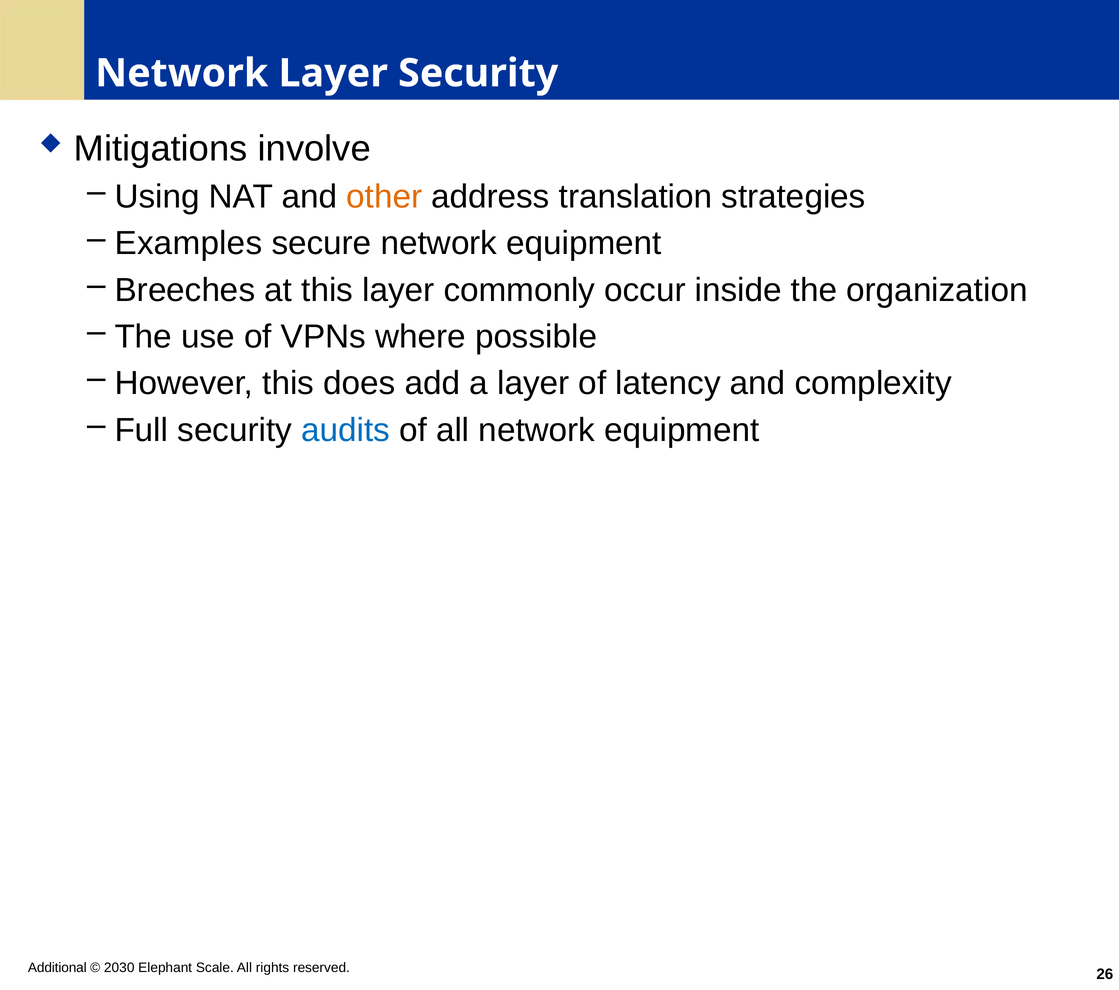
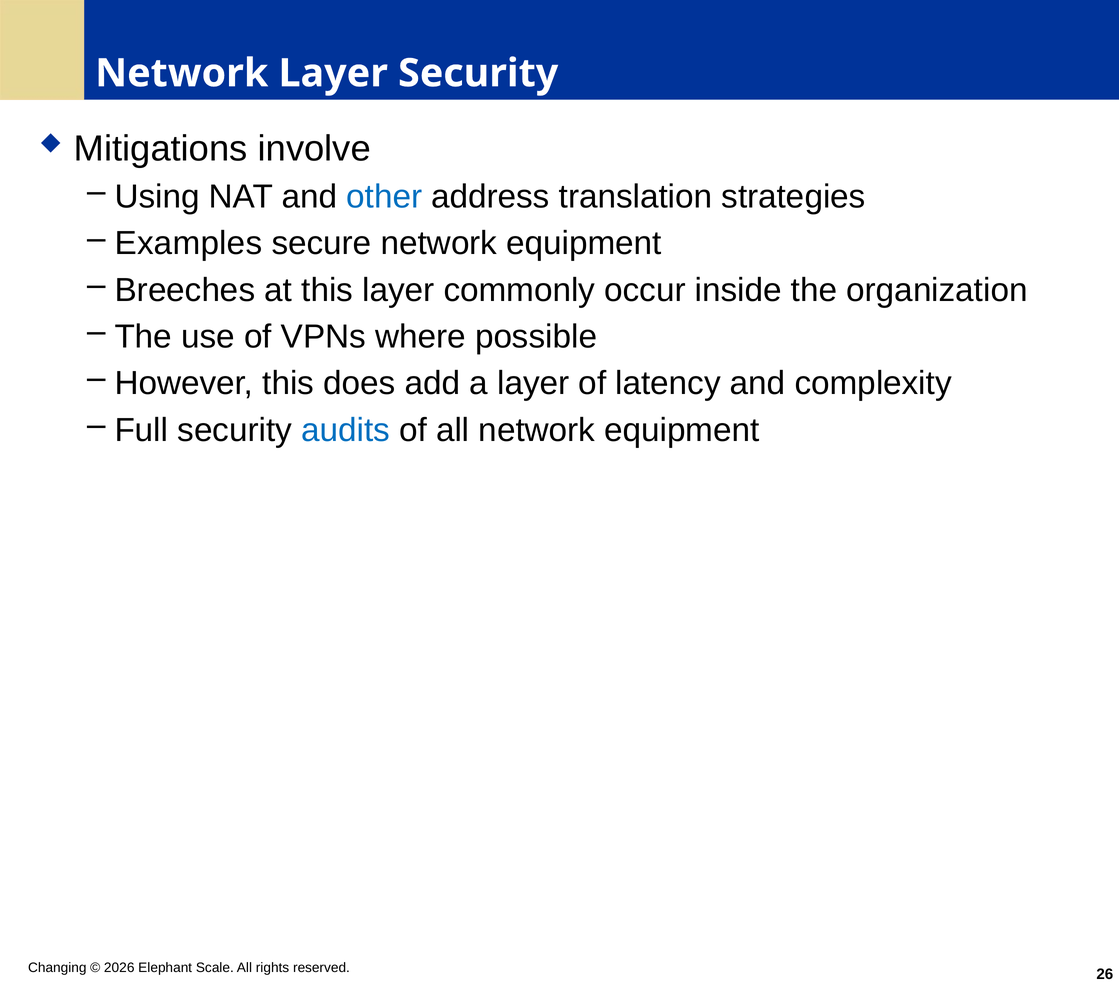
other colour: orange -> blue (384, 197)
Additional: Additional -> Changing (57, 968)
2030: 2030 -> 2026 (119, 968)
